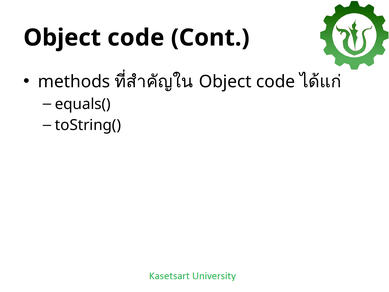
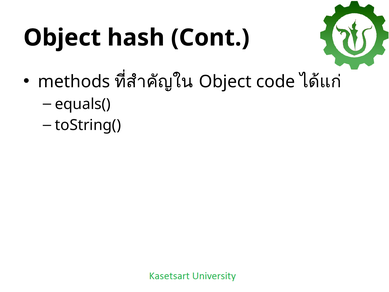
code: code -> hash (136, 38)
